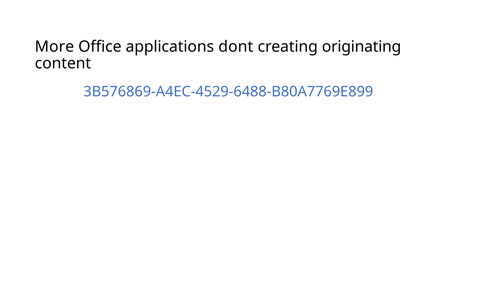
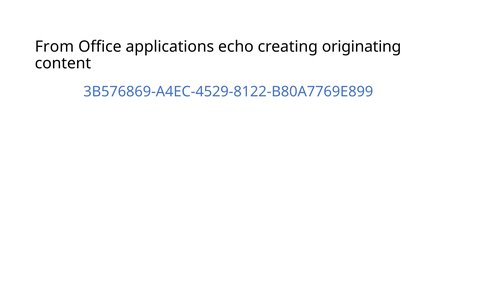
More: More -> From (54, 47)
dont: dont -> echo (236, 47)
3B576869-A4EC-4529-6488-B80A7769E899: 3B576869-A4EC-4529-6488-B80A7769E899 -> 3B576869-A4EC-4529-8122-B80A7769E899 (228, 92)
